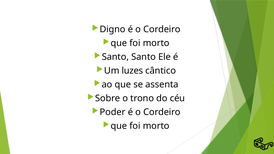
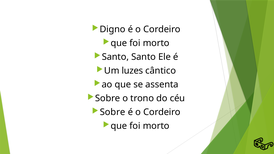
Poder: Poder -> Sobre (113, 112)
